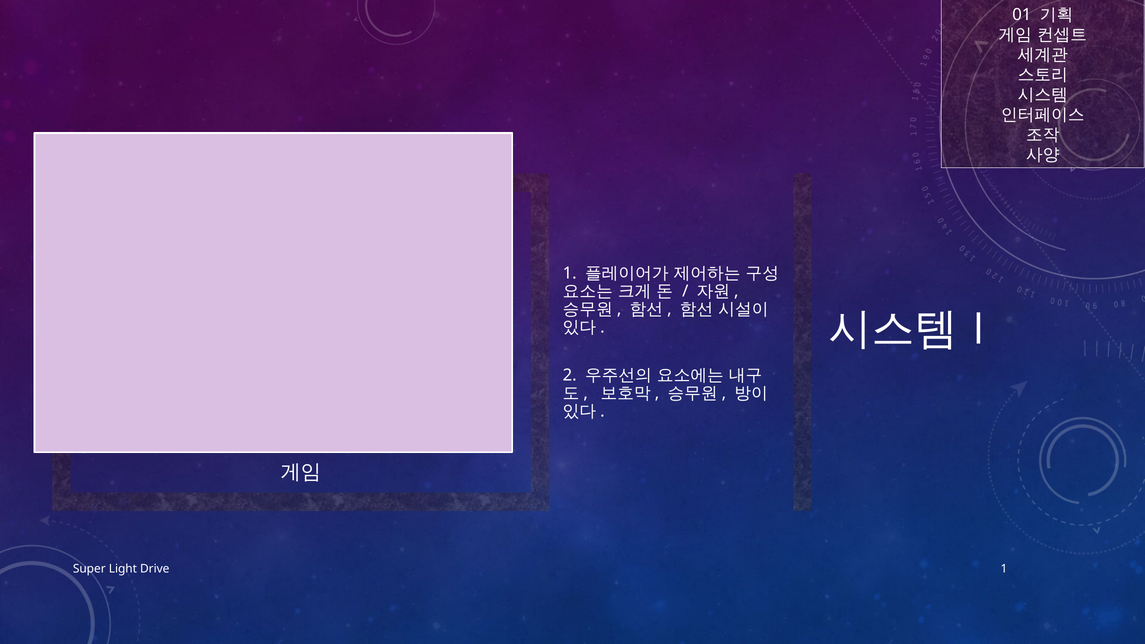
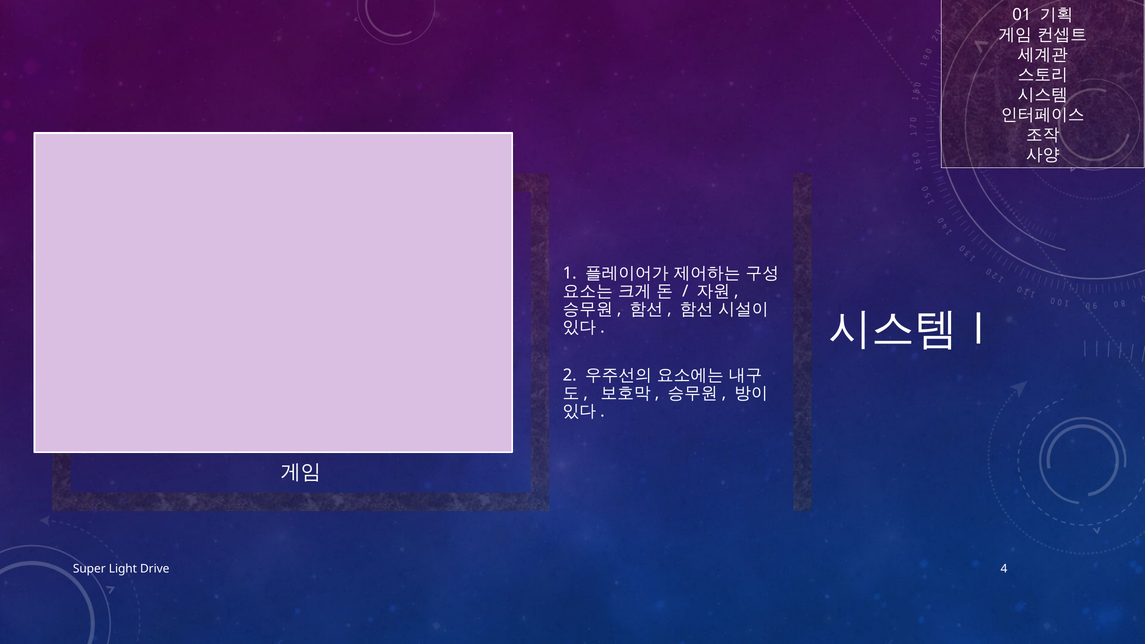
Drive 1: 1 -> 4 (1004, 569)
